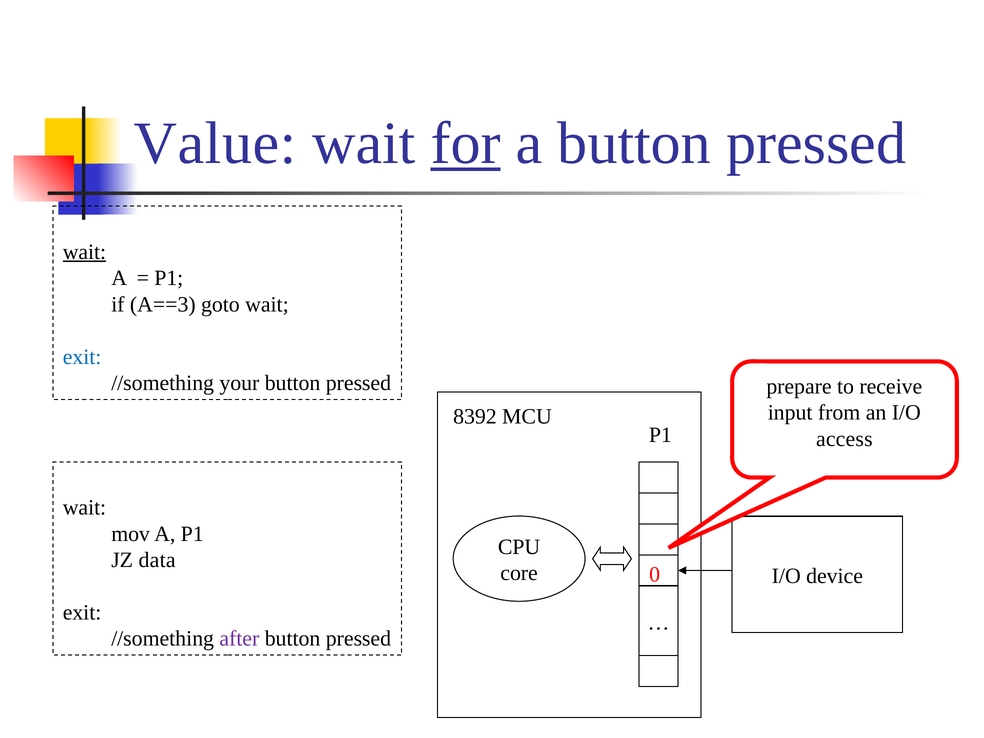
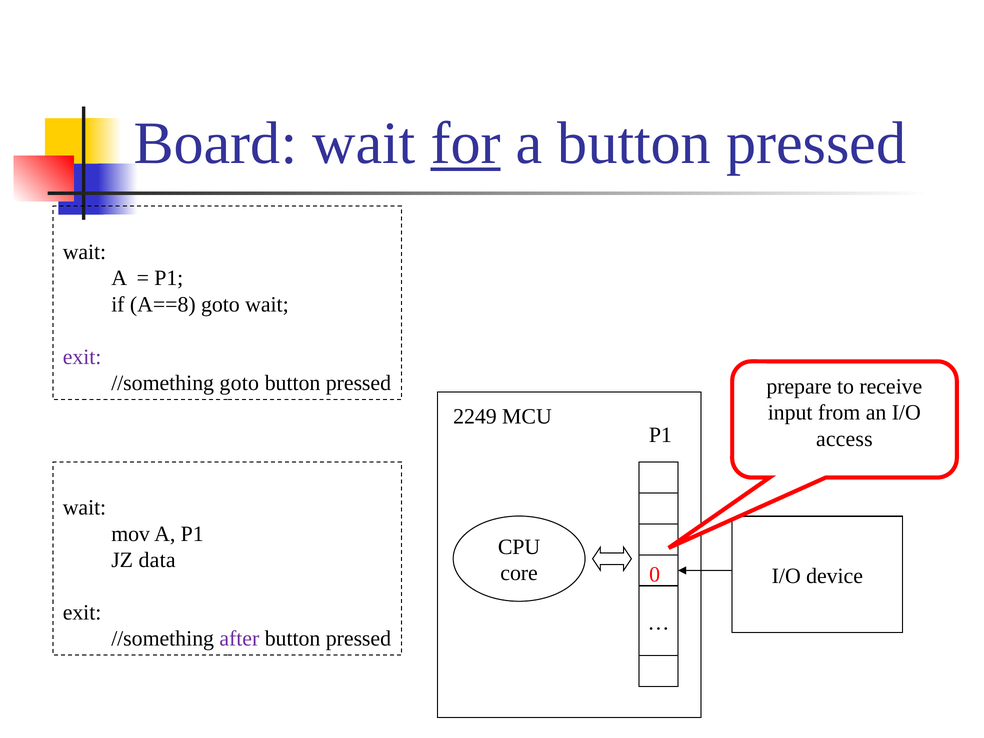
Value: Value -> Board (215, 144)
wait underline: present -> none (84, 252)
A==3: A==3 -> A==8 (163, 304)
exit colour: blue -> purple (82, 357)
//something your: your -> goto (239, 383)
8392: 8392 -> 2249 (475, 416)
